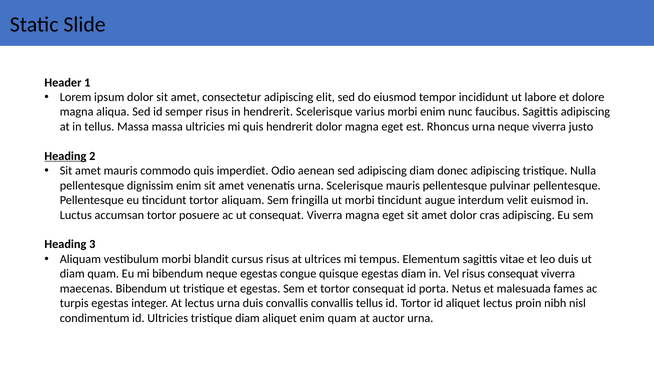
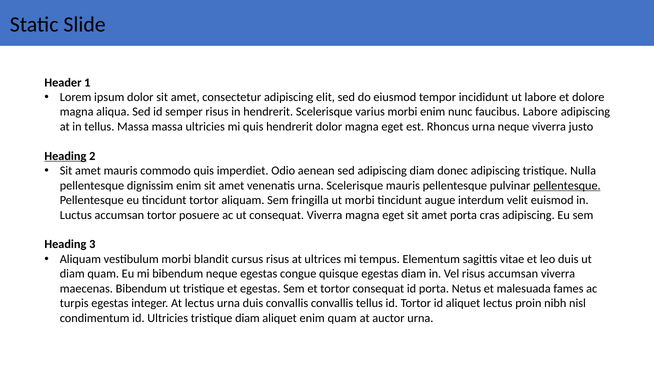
faucibus Sagittis: Sagittis -> Labore (540, 112)
pellentesque underline: none -> present (567, 185)
amet dolor: dolor -> porta (464, 215)
risus consequat: consequat -> accumsan (513, 274)
